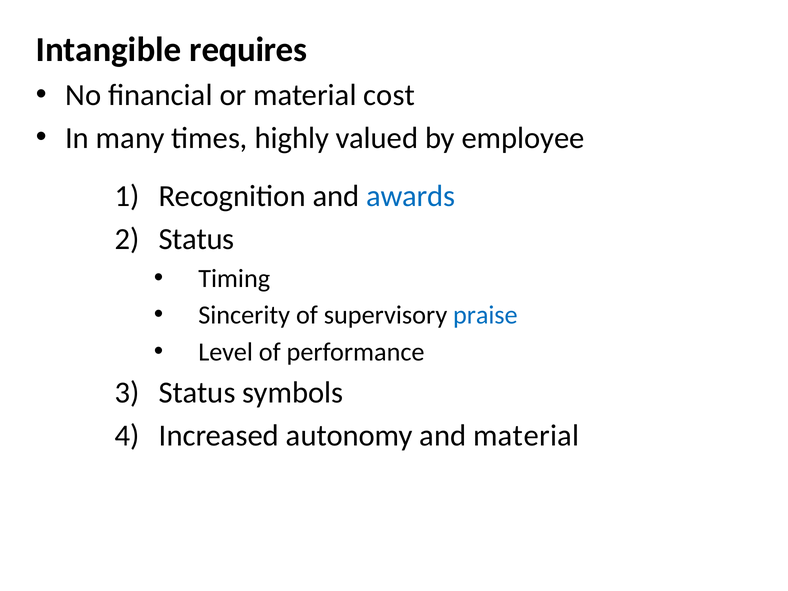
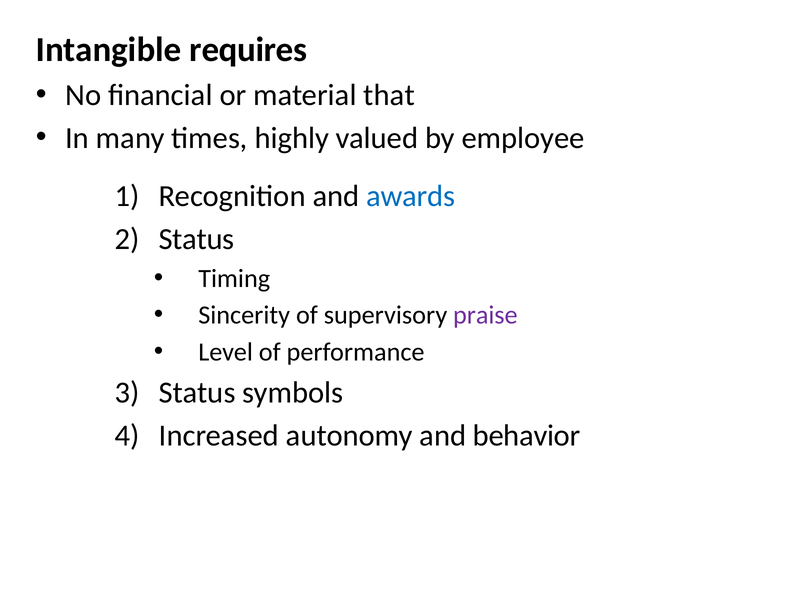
cost: cost -> that (389, 95)
praise colour: blue -> purple (485, 315)
and material: material -> behavior (527, 435)
